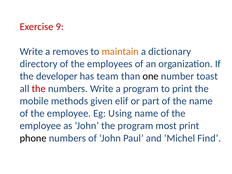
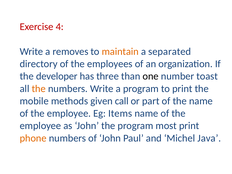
9: 9 -> 4 (60, 27)
dictionary: dictionary -> separated (170, 51)
team: team -> three (108, 76)
the colour: red -> orange (39, 89)
elif: elif -> call (122, 101)
Using: Using -> Items (120, 113)
phone colour: black -> orange (33, 138)
Find: Find -> Java (209, 138)
